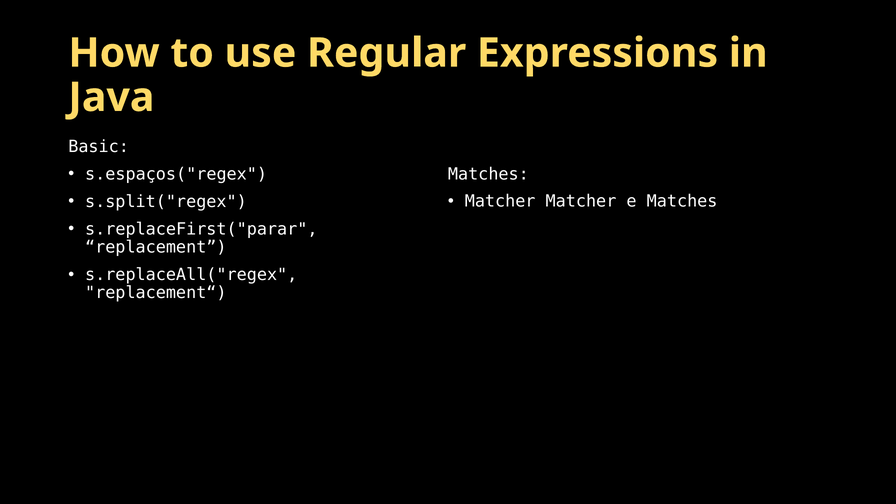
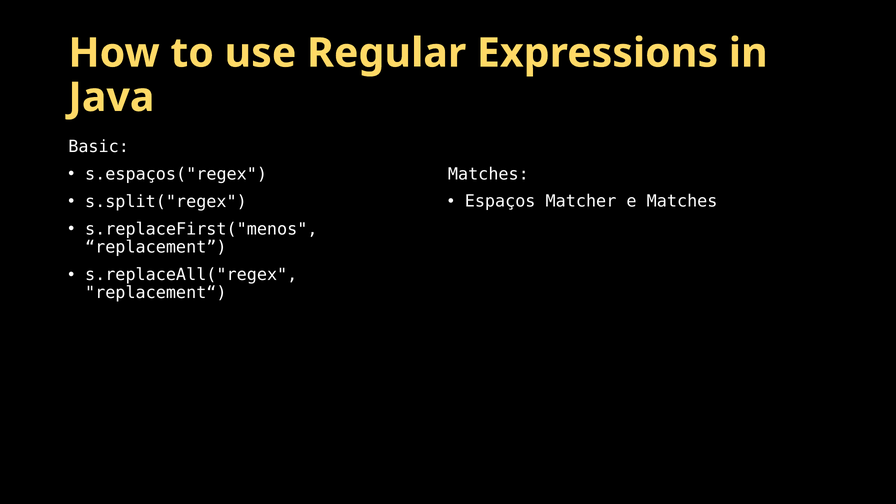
Matcher: Matcher -> Espaços (500, 201)
s.replaceFirst("parar: s.replaceFirst("parar -> s.replaceFirst("menos (201, 229)
